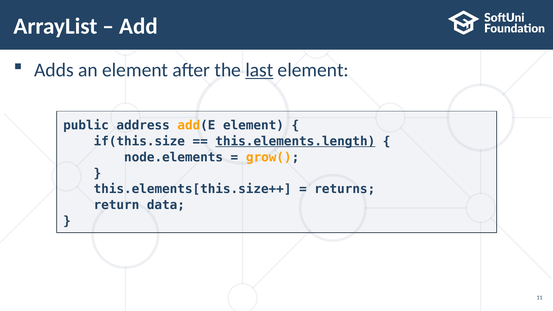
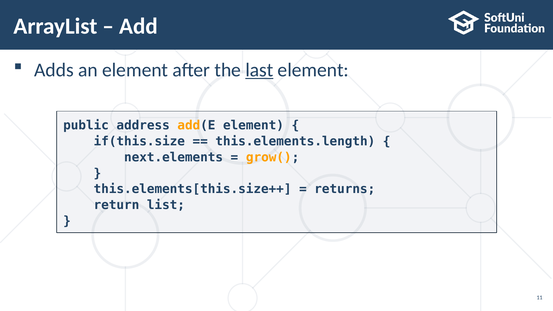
this.elements.length underline: present -> none (295, 141)
node.elements: node.elements -> next.elements (174, 157)
data: data -> list (166, 205)
